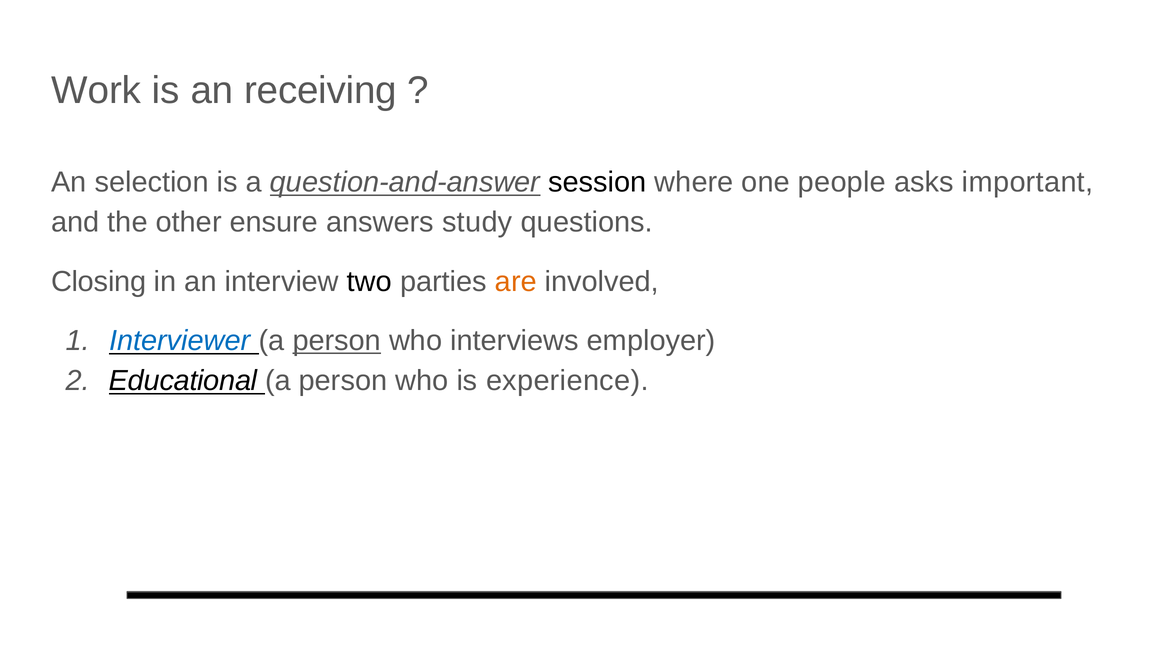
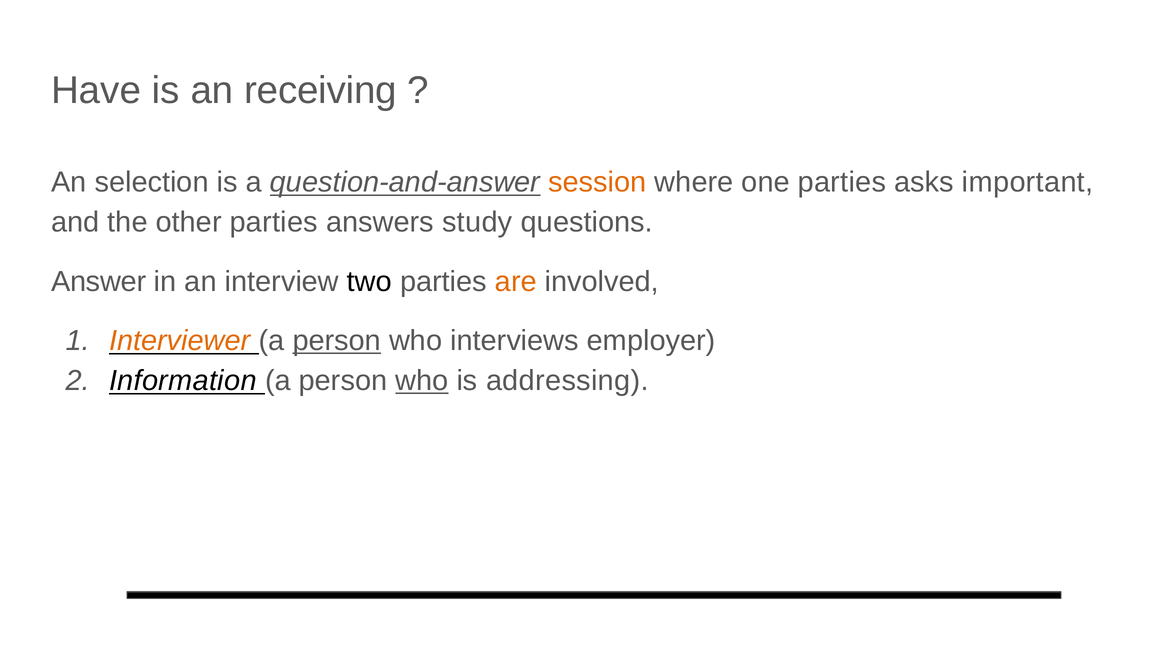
Work: Work -> Have (96, 90)
session colour: black -> orange (597, 182)
one people: people -> parties (842, 182)
other ensure: ensure -> parties (274, 222)
Closing: Closing -> Answer (99, 282)
Interviewer colour: blue -> orange (180, 341)
Educational: Educational -> Information (183, 381)
who underline: none -> present (422, 381)
experience: experience -> addressing (567, 381)
